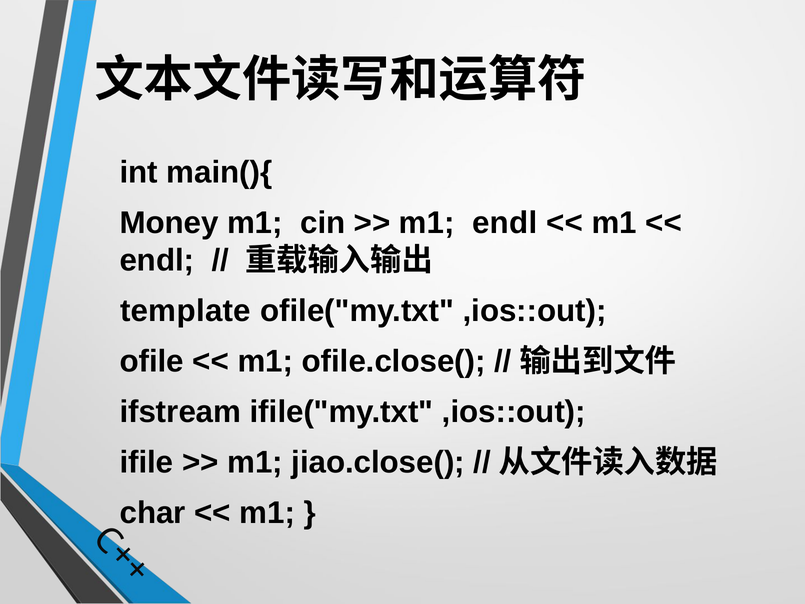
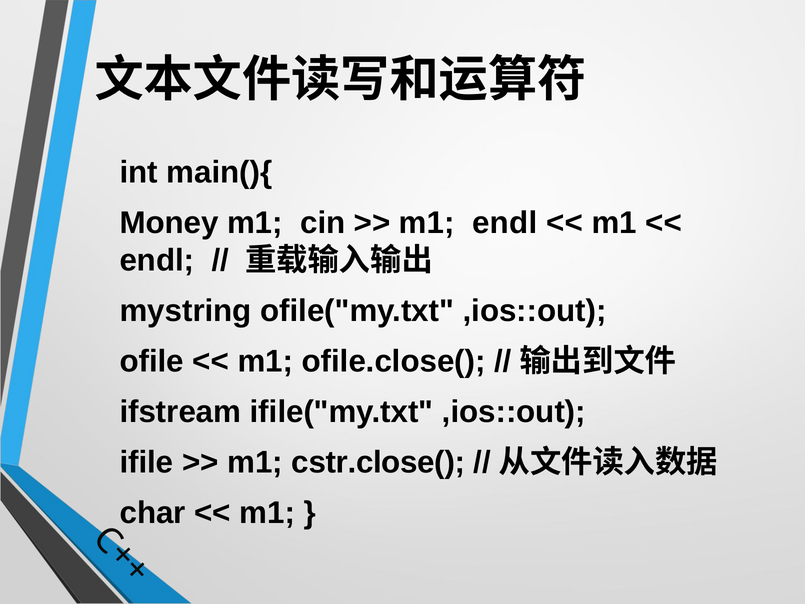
template: template -> mystring (186, 311)
jiao.close(: jiao.close( -> cstr.close( (378, 462)
